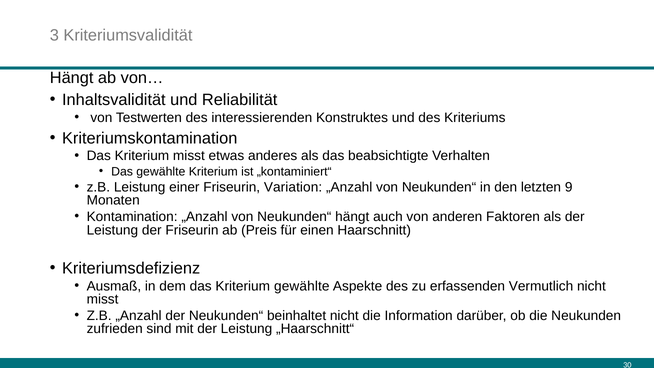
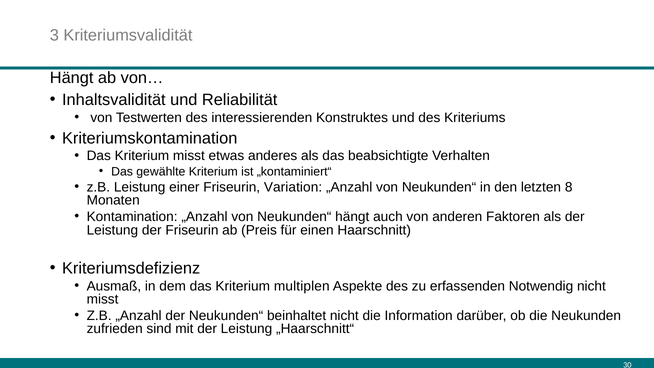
9: 9 -> 8 (569, 187)
Kriterium gewählte: gewählte -> multiplen (302, 286)
Vermutlich: Vermutlich -> Notwendig (541, 286)
